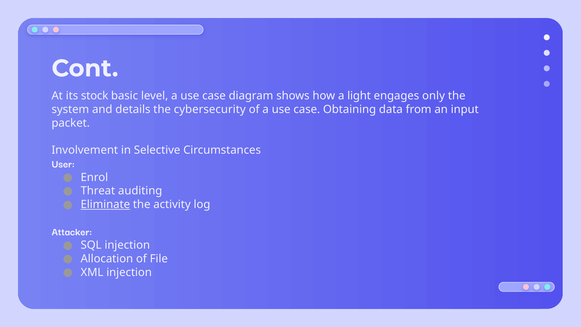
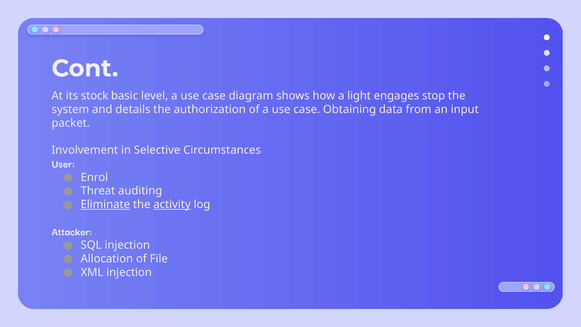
only: only -> stop (434, 96)
cybersecurity: cybersecurity -> authorization (210, 109)
activity underline: none -> present (172, 204)
